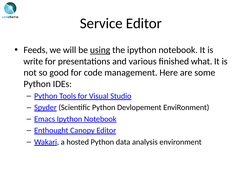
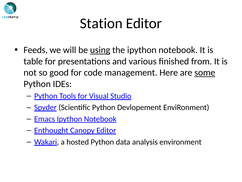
Service: Service -> Station (101, 23)
write: write -> table (33, 61)
what: what -> from (202, 61)
some underline: none -> present (205, 72)
